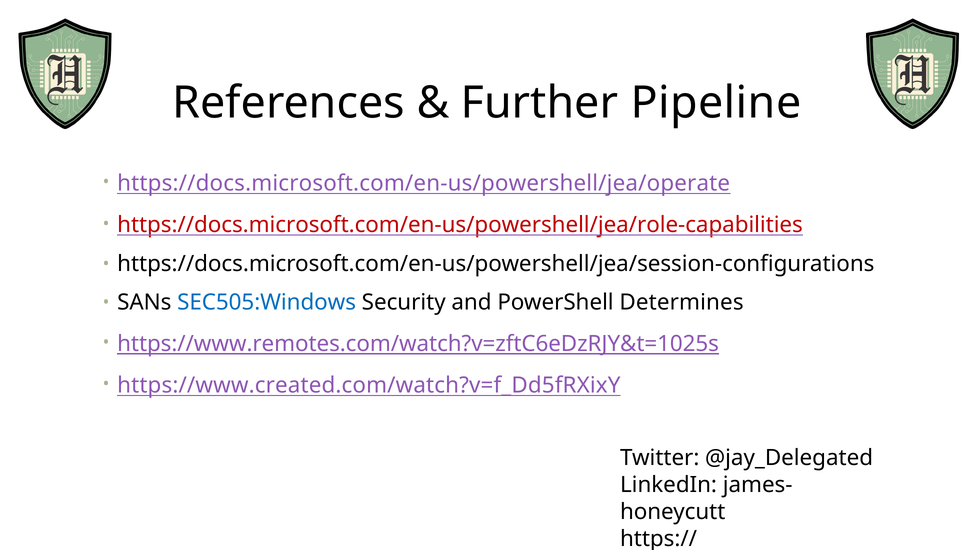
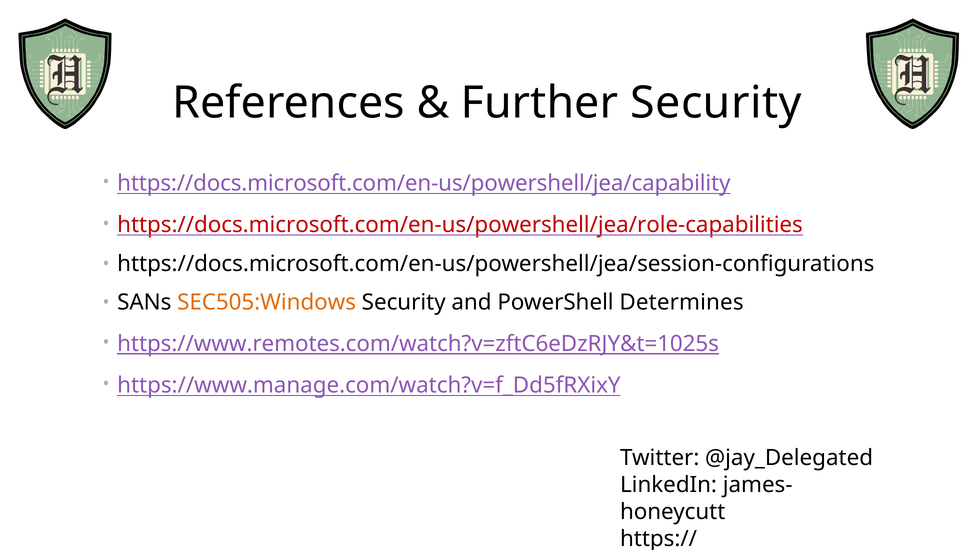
Further Pipeline: Pipeline -> Security (716, 103)
https://docs.microsoft.com/en-us/powershell/jea/operate: https://docs.microsoft.com/en-us/powershell/jea/operate -> https://docs.microsoft.com/en-us/powershell/jea/capability (424, 183)
SEC505:Windows colour: blue -> orange (267, 303)
https://www.created.com/watch?v=f_Dd5fRXixY: https://www.created.com/watch?v=f_Dd5fRXixY -> https://www.manage.com/watch?v=f_Dd5fRXixY (369, 385)
